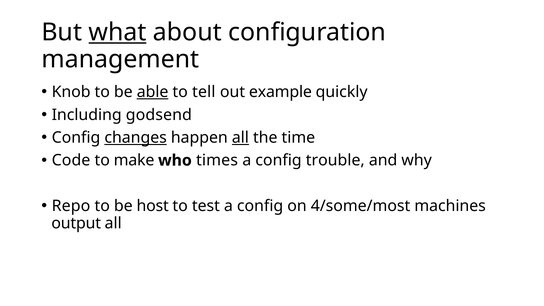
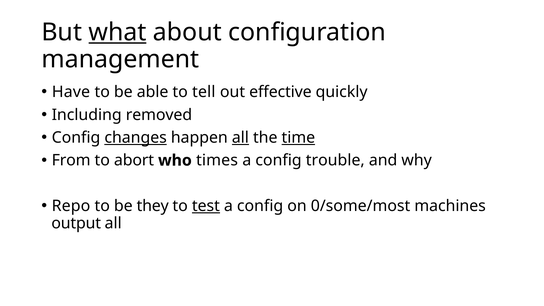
Knob: Knob -> Have (71, 92)
able underline: present -> none (153, 92)
example: example -> effective (280, 92)
godsend: godsend -> removed (159, 115)
time underline: none -> present (298, 138)
Code: Code -> From (71, 160)
make: make -> abort (134, 160)
host: host -> they (153, 206)
test underline: none -> present (206, 206)
4/some/most: 4/some/most -> 0/some/most (361, 206)
